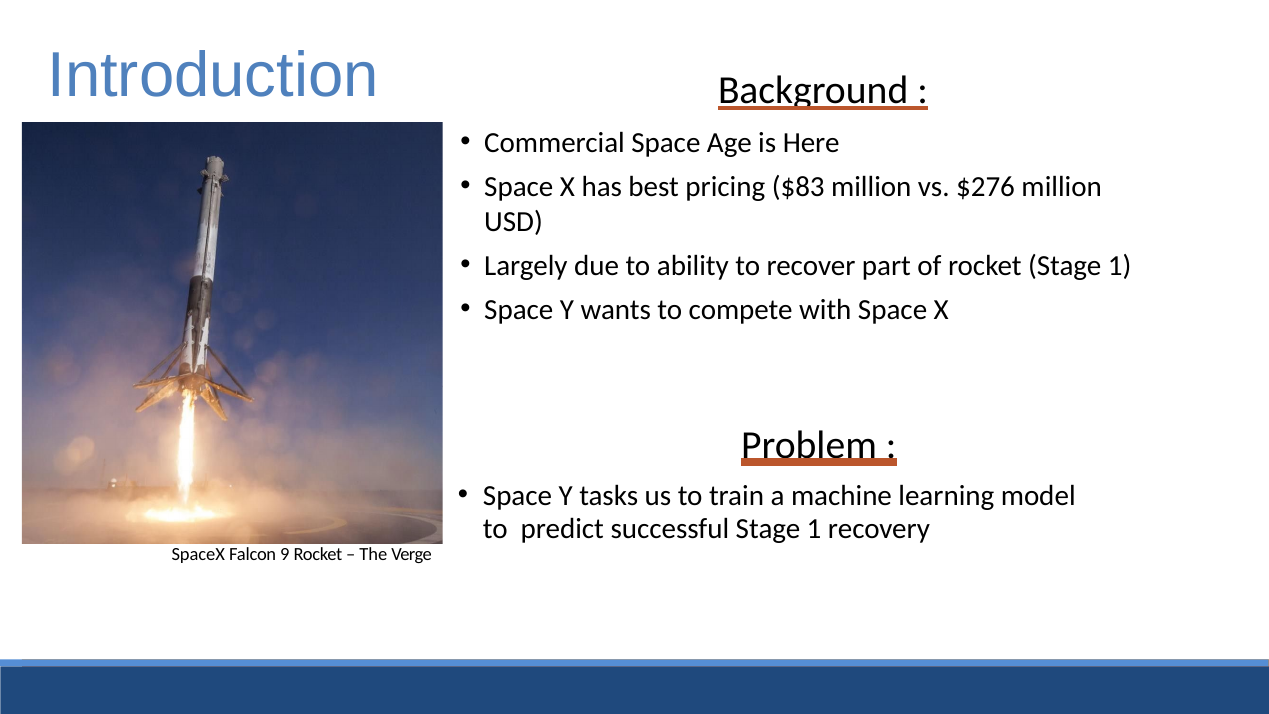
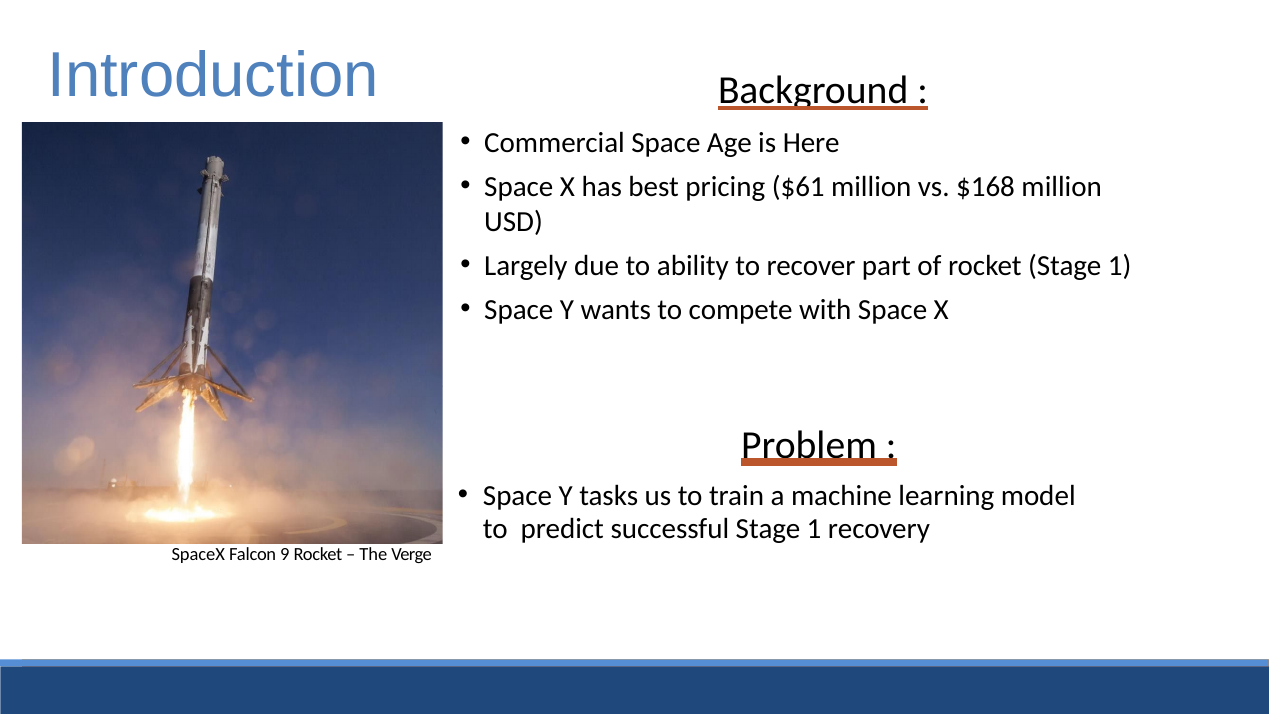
$83: $83 -> $61 (798, 187)
$276: $276 -> $168 (986, 187)
